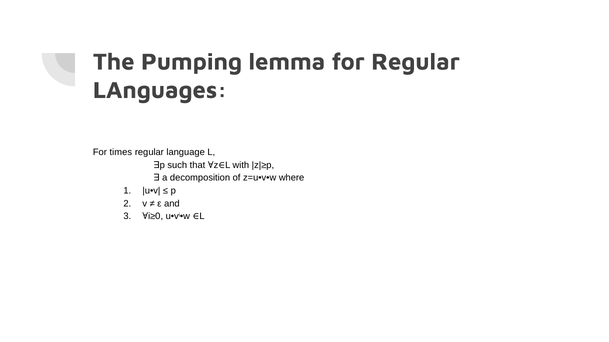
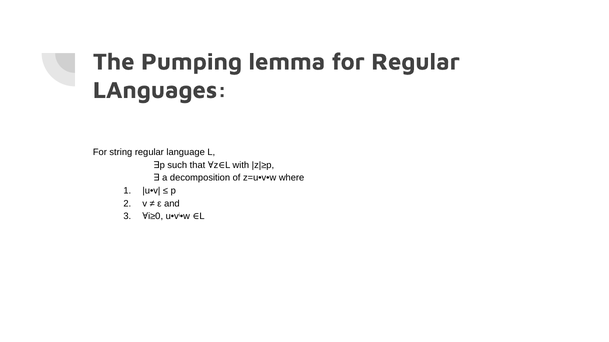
times: times -> string (121, 153)
